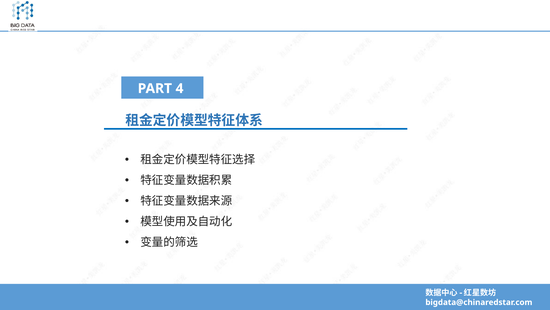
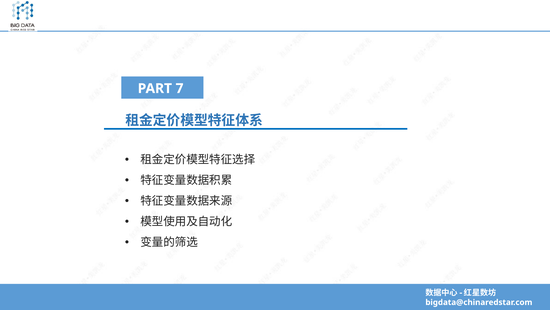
4: 4 -> 7 (180, 88)
